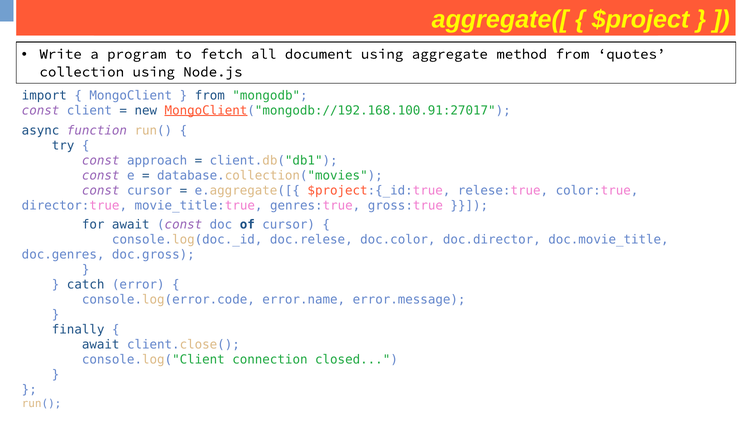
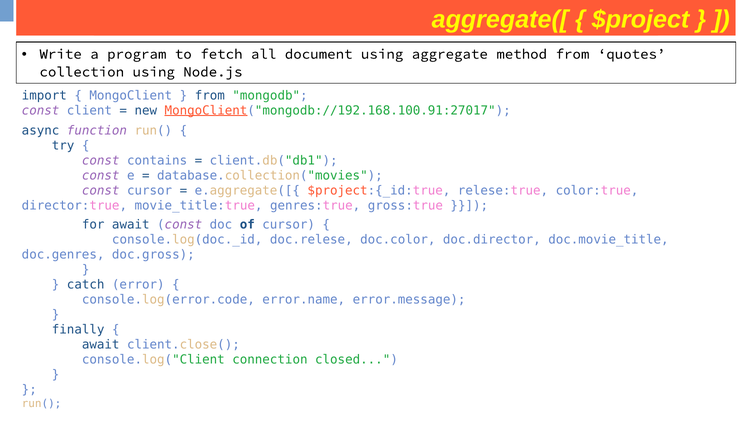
approach: approach -> contains (157, 161)
